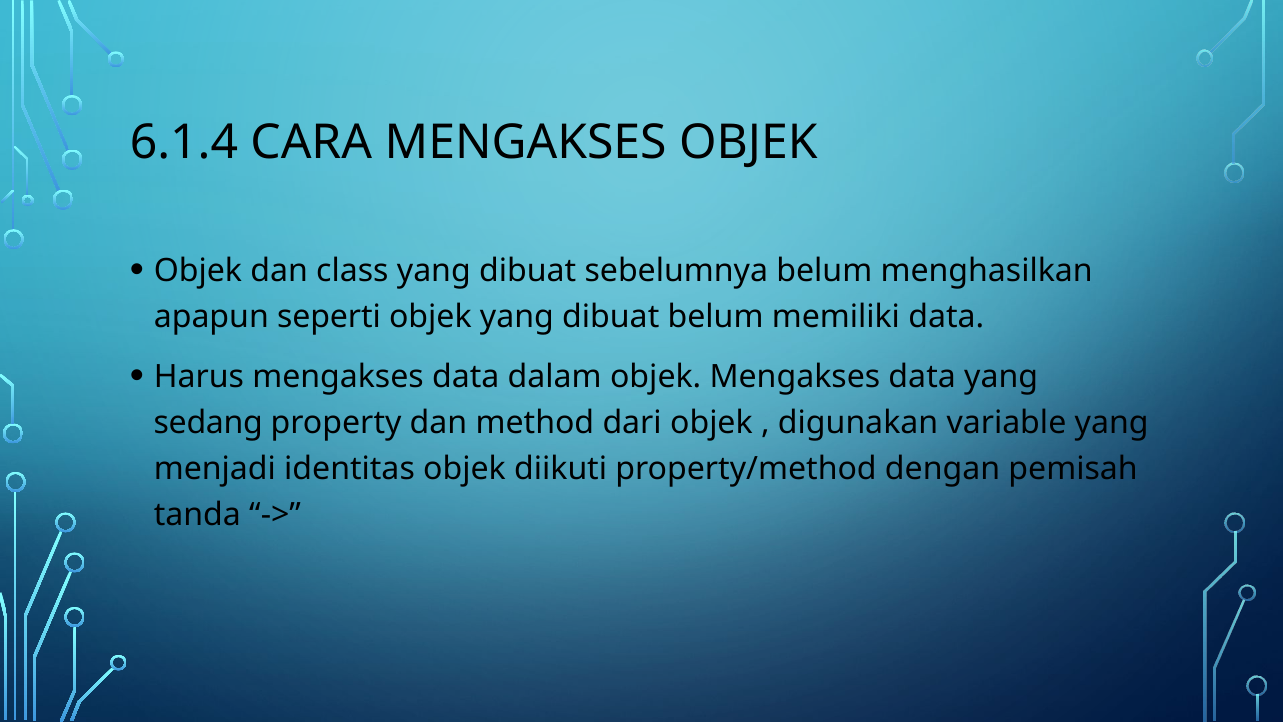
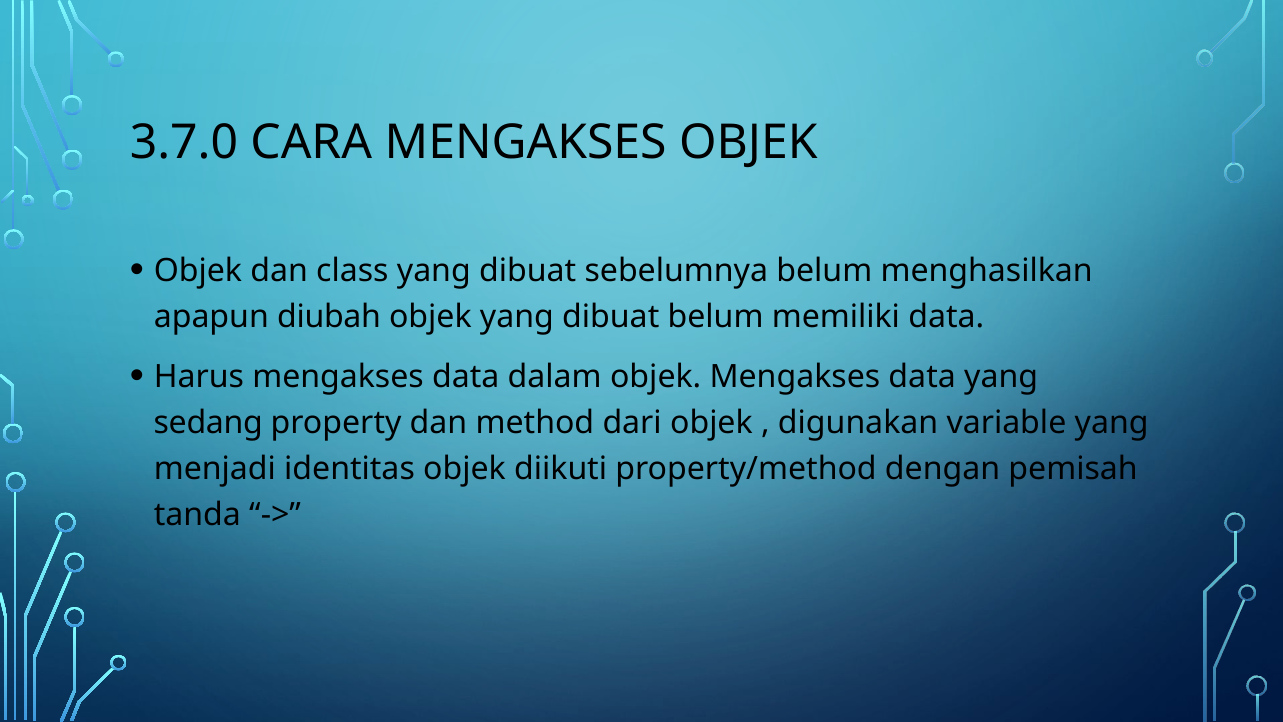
6.1.4: 6.1.4 -> 3.7.0 (184, 143)
seperti: seperti -> diubah (329, 317)
